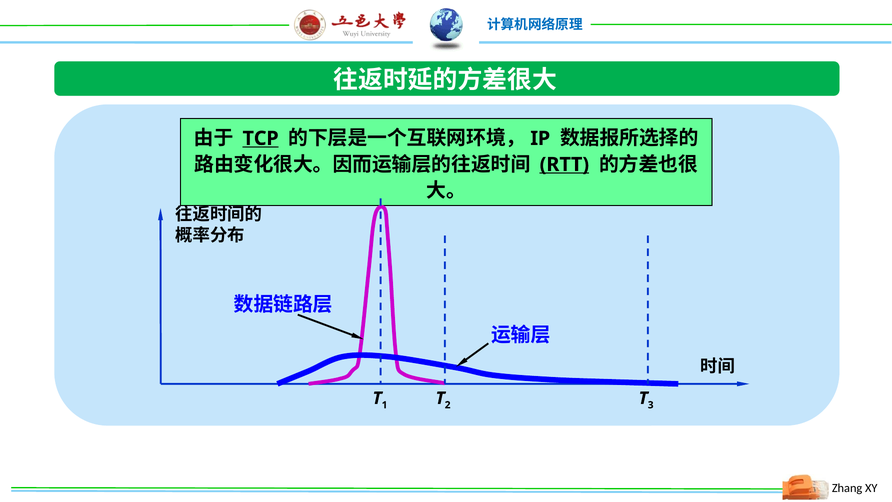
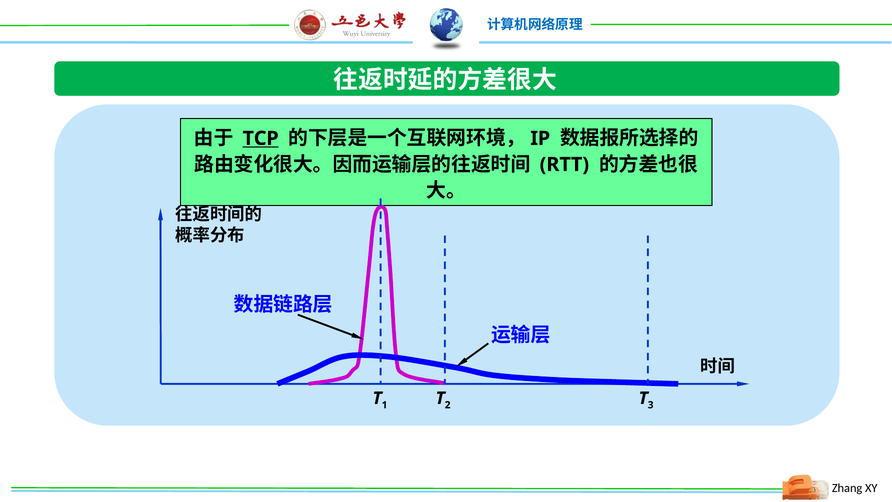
RTT underline: present -> none (564, 164)
